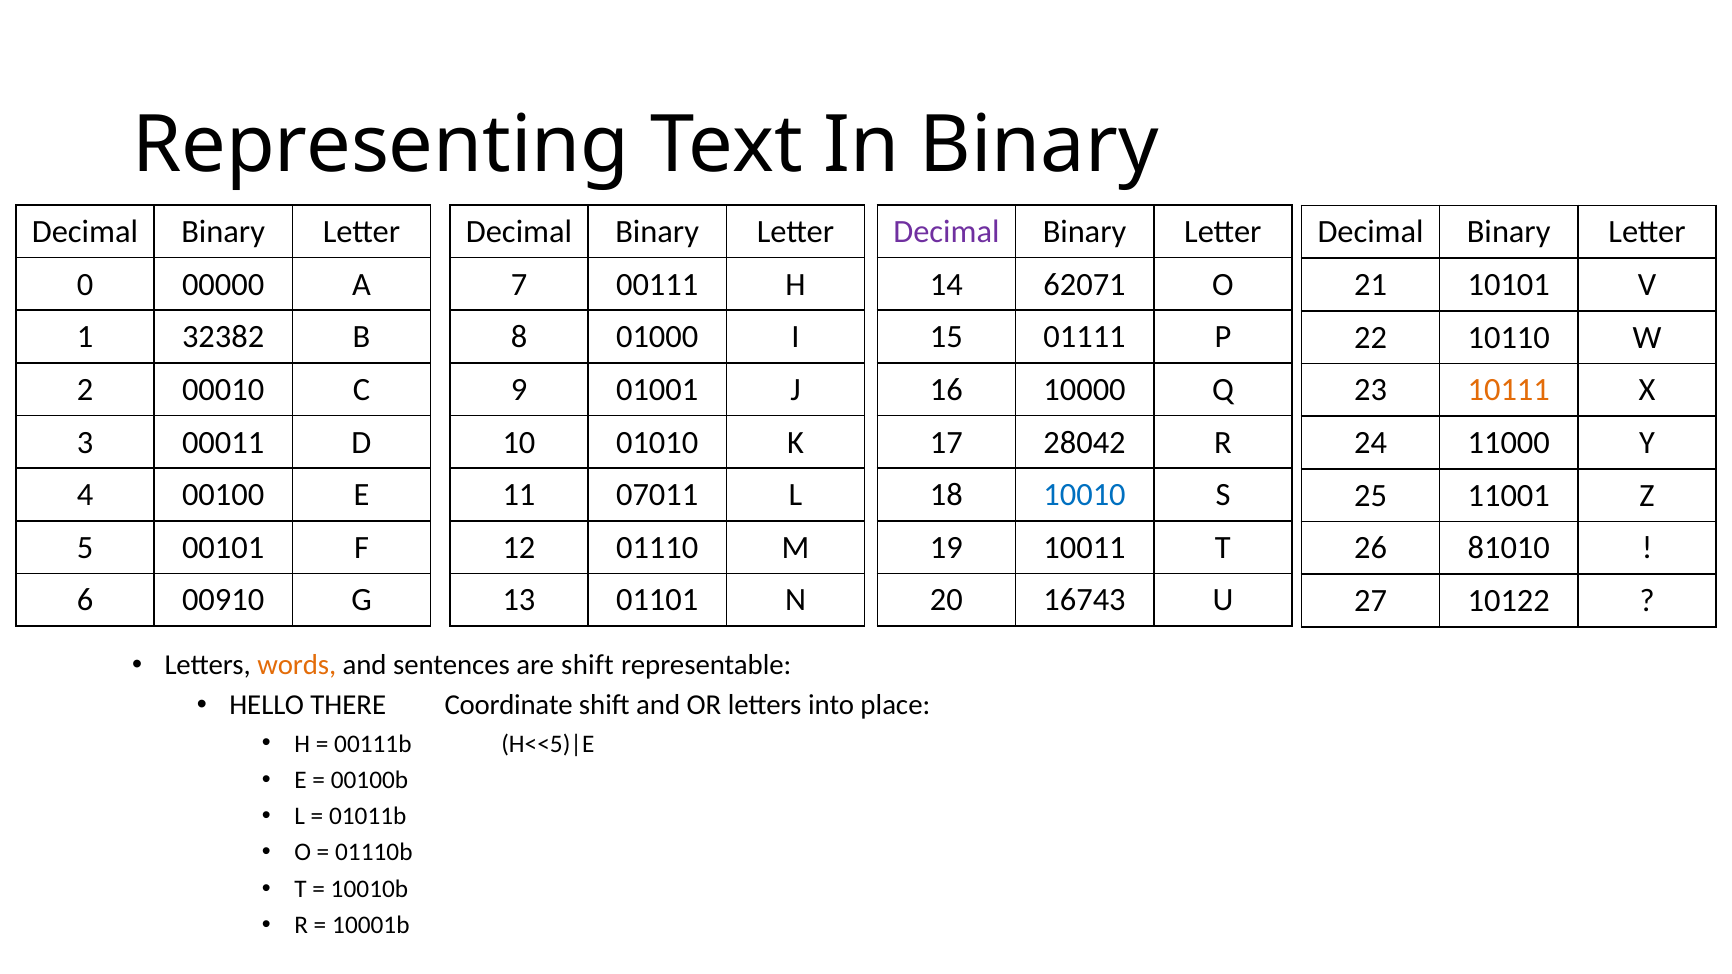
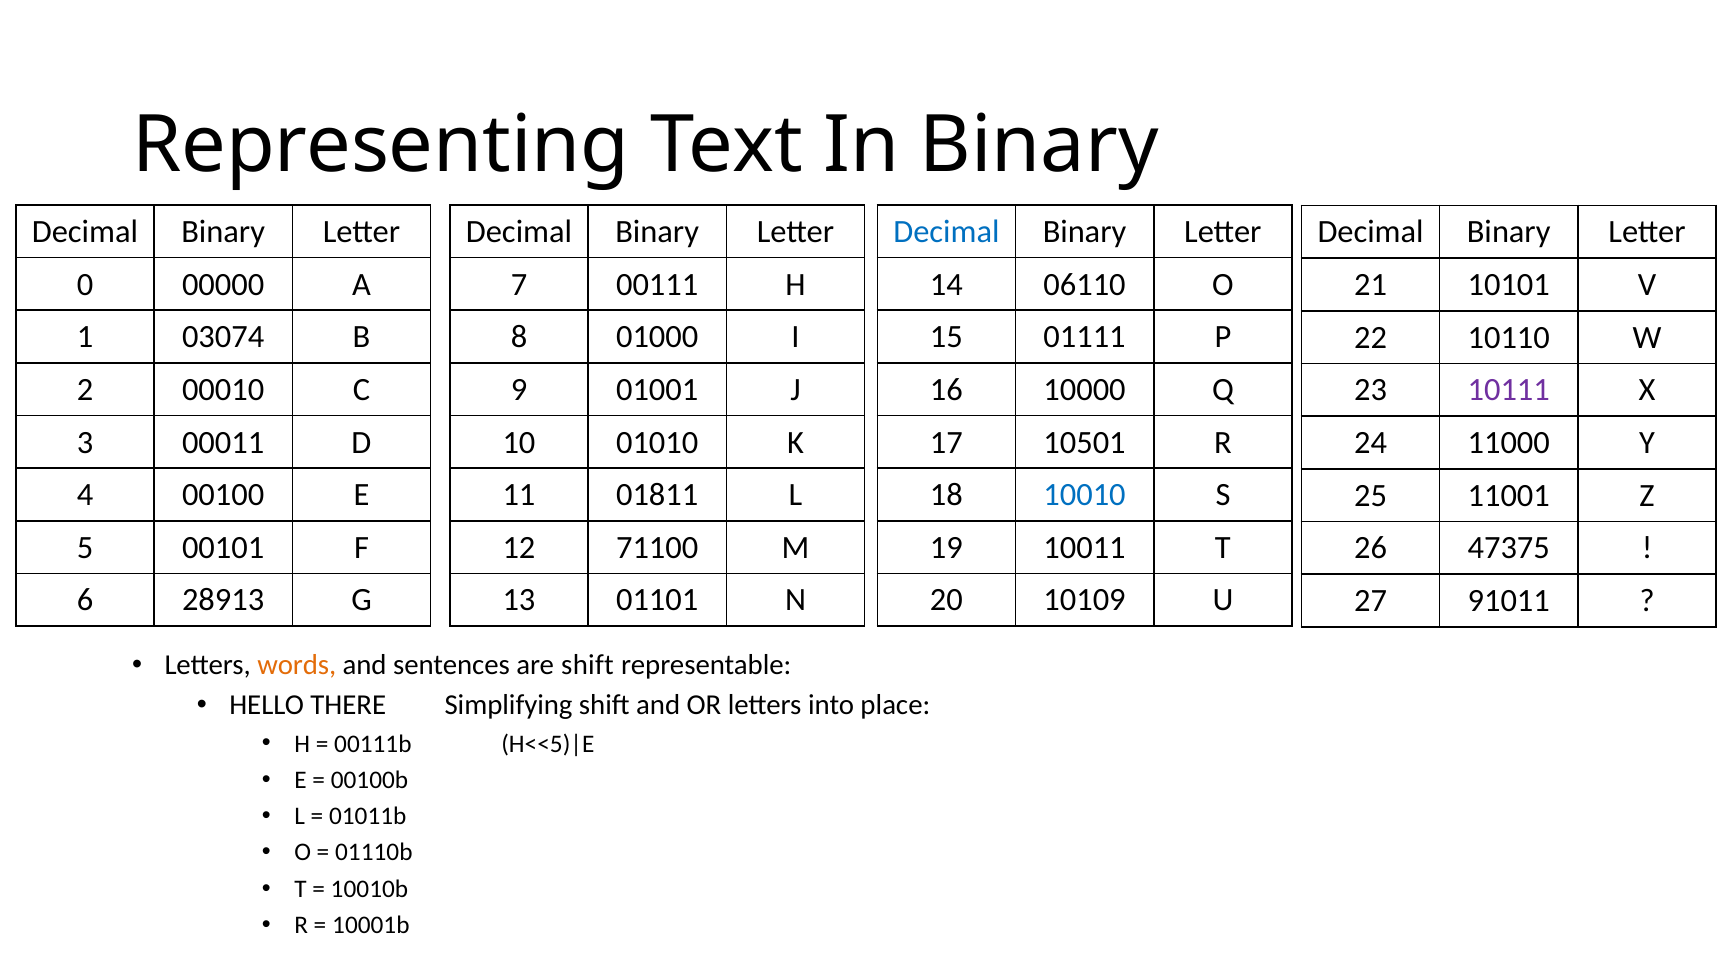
Decimal colour: purple -> blue (946, 232)
62071: 62071 -> 06110 (1085, 284)
32382: 32382 -> 03074 (223, 337)
10111 colour: orange -> purple (1509, 390)
28042: 28042 -> 10501 (1085, 442)
07011: 07011 -> 01811 (657, 495)
01110: 01110 -> 71100 (657, 548)
81010: 81010 -> 47375 (1509, 548)
00910: 00910 -> 28913 (223, 600)
16743: 16743 -> 10109 (1085, 600)
10122: 10122 -> 91011 (1509, 601)
Coordinate: Coordinate -> Simplifying (509, 706)
